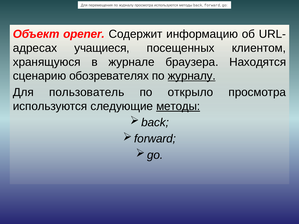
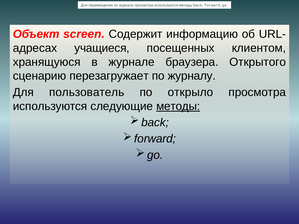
opener: opener -> screen (84, 34)
Находятся: Находятся -> Открытого (258, 62)
обозревателях: обозревателях -> перезагружает (109, 76)
журналу underline: present -> none (192, 76)
